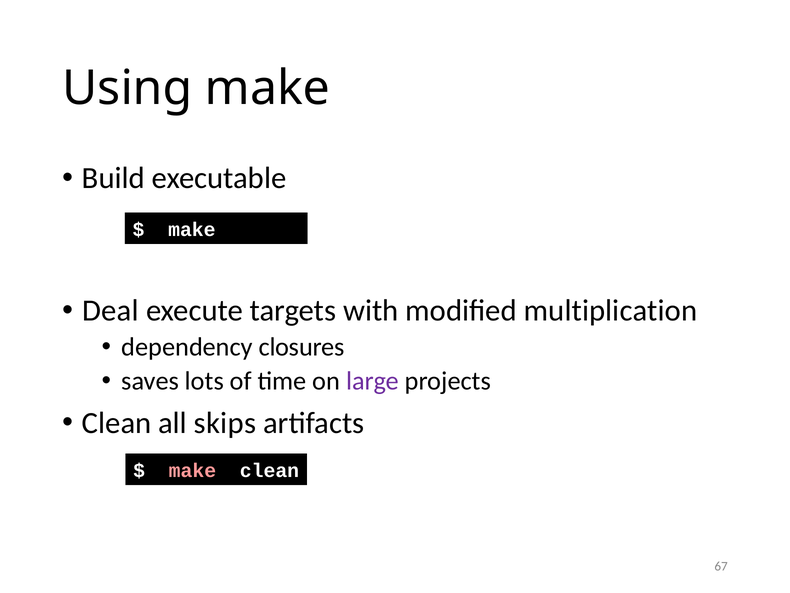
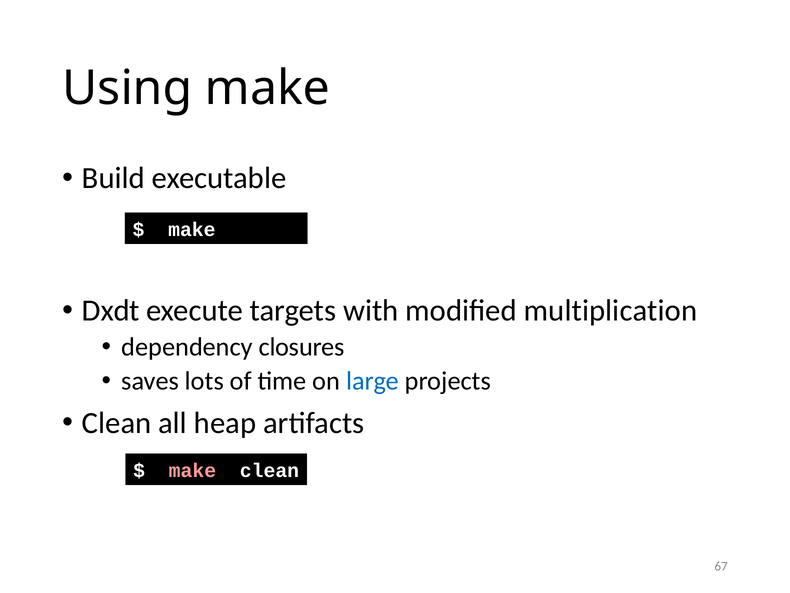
Deal: Deal -> Dxdt (111, 311)
large colour: purple -> blue (373, 381)
skips: skips -> heap (225, 423)
